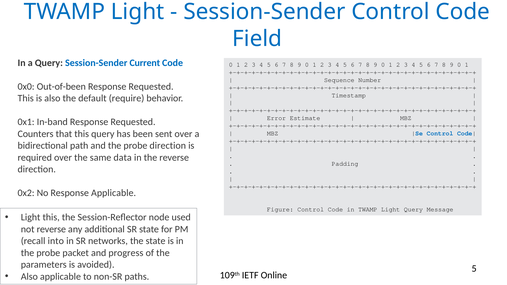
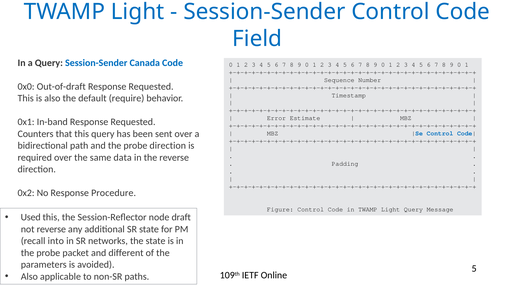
Current: Current -> Canada (145, 63)
Out-of-been: Out-of-been -> Out-of-draft (61, 87)
Response Applicable: Applicable -> Procedure (114, 193)
Light: Light -> Used (31, 217)
used: used -> draft (181, 217)
progress: progress -> different (126, 253)
